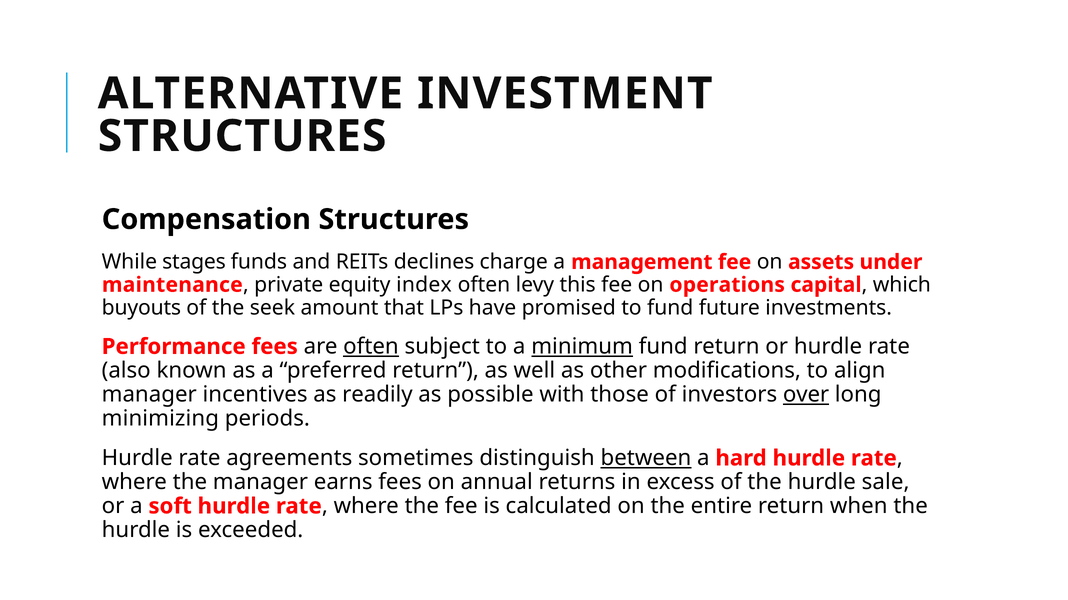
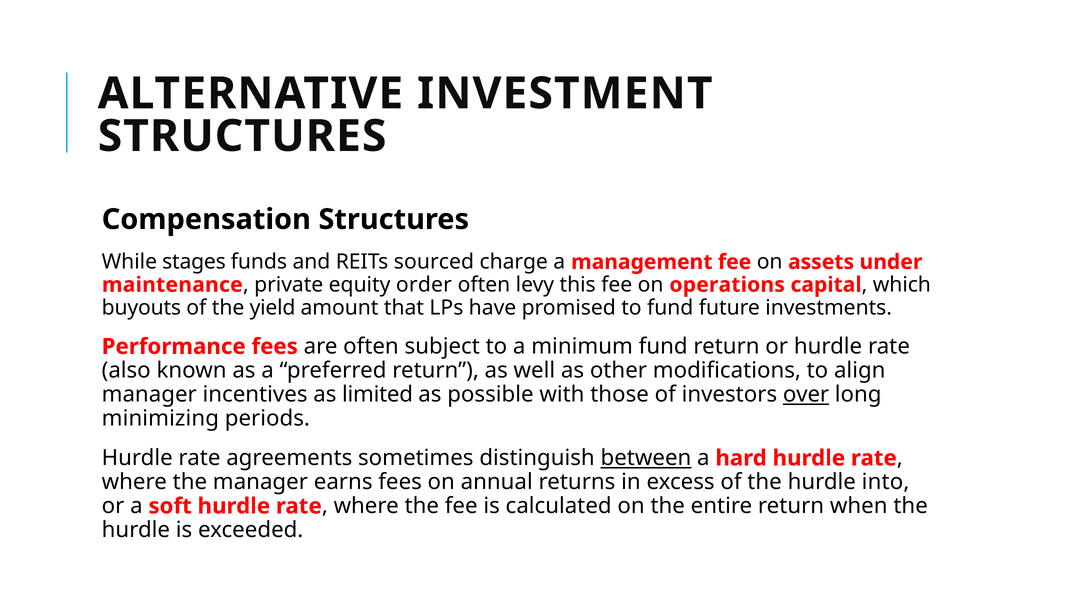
declines: declines -> sourced (434, 262)
index: index -> order (424, 285)
seek: seek -> yield (273, 308)
often underline: present -> none (371, 347)
minimum underline: present -> none (582, 347)
readily: readily -> limited (378, 395)
sale: sale -> into (886, 483)
